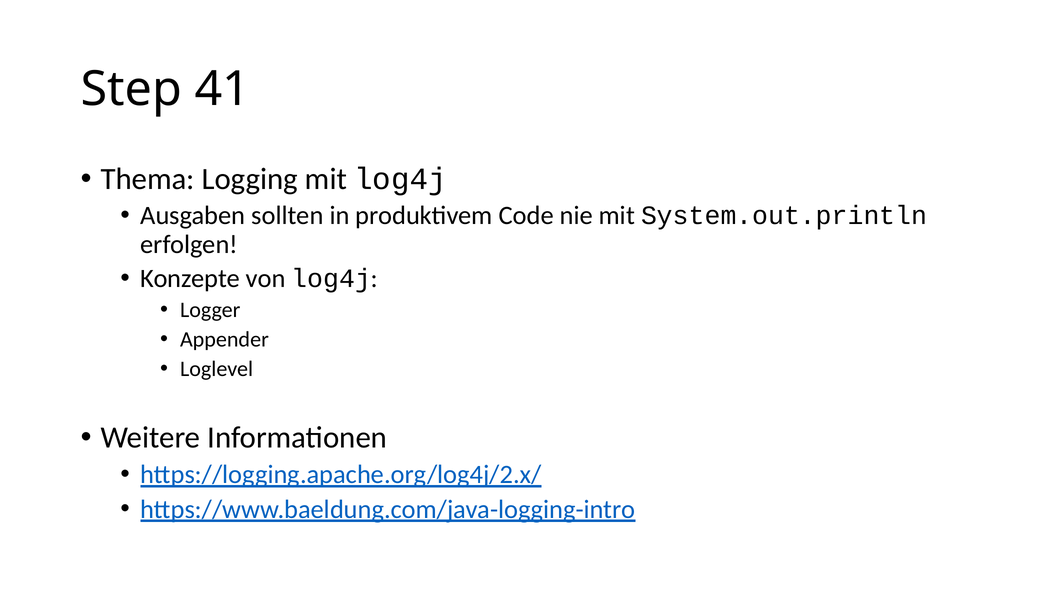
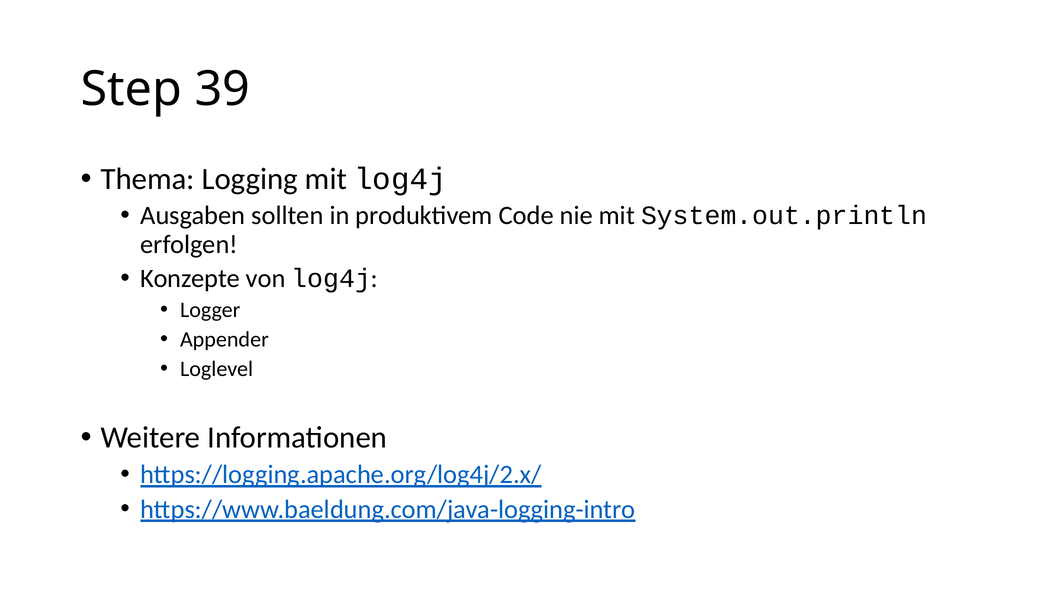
41: 41 -> 39 (222, 89)
